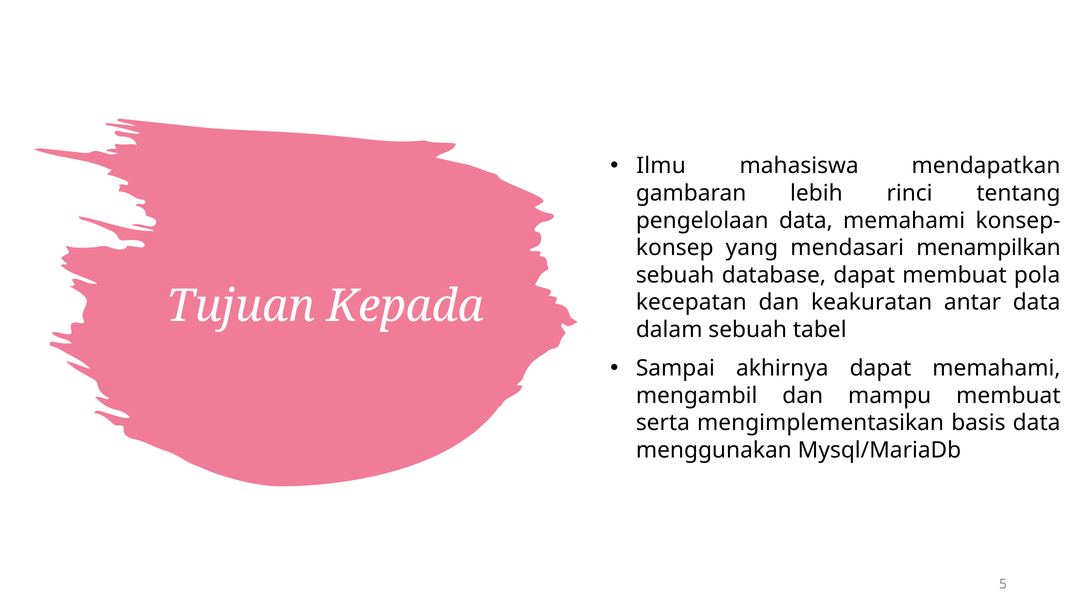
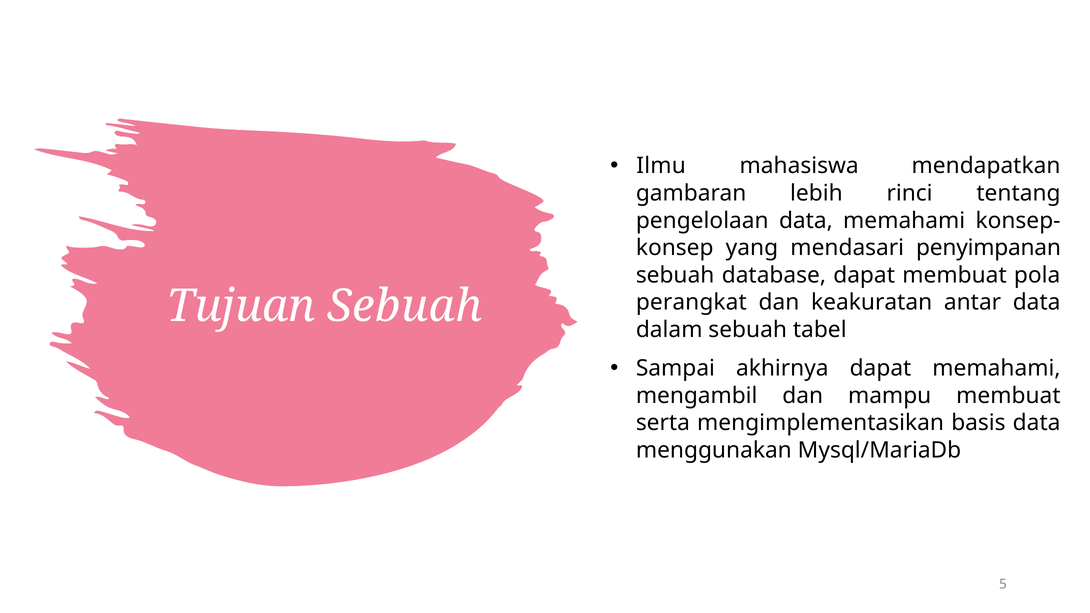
menampilkan: menampilkan -> penyimpanan (989, 248)
Tujuan Kepada: Kepada -> Sebuah (405, 306)
kecepatan: kecepatan -> perangkat (691, 302)
